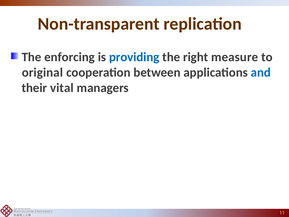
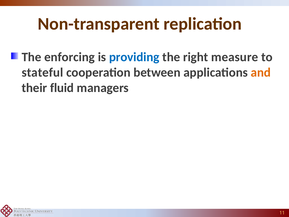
original: original -> stateful (42, 72)
and colour: blue -> orange (261, 72)
vital: vital -> fluid (62, 88)
